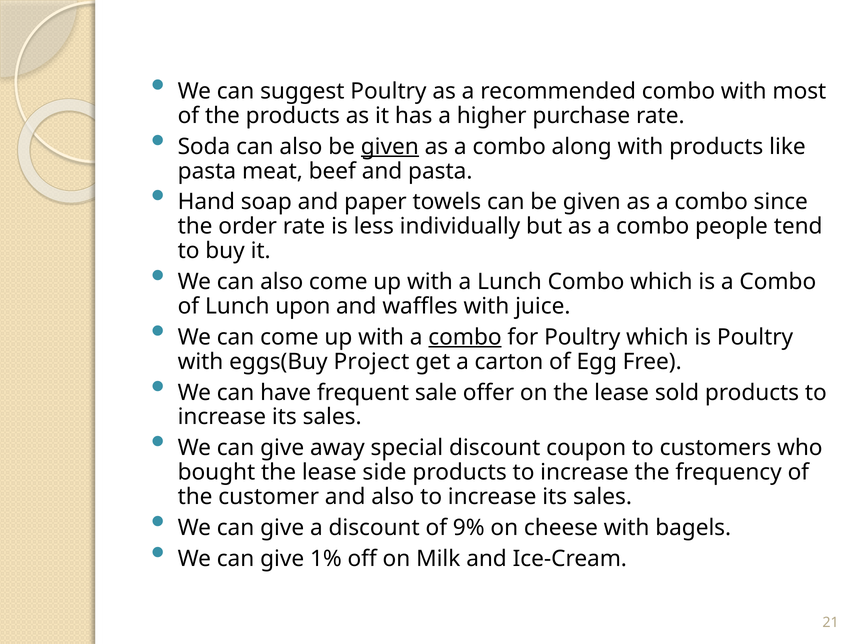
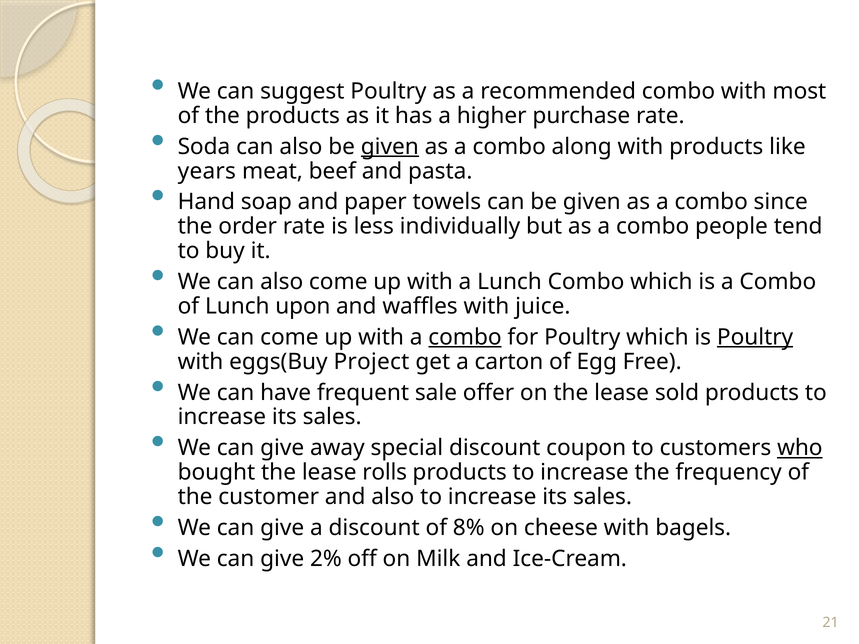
pasta: pasta -> years (207, 171)
Poultry underline: none -> present (755, 337)
who underline: none -> present (800, 448)
side: side -> rolls (385, 473)
9%: 9% -> 8% (469, 528)
1%: 1% -> 2% (326, 559)
